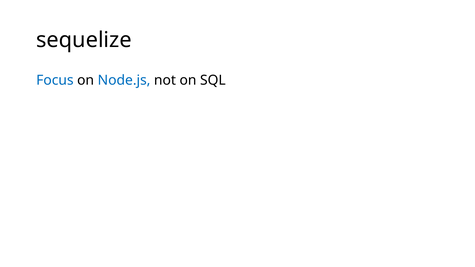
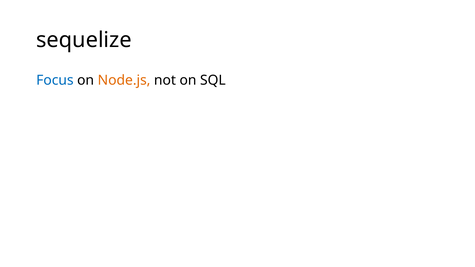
Node.js colour: blue -> orange (124, 80)
